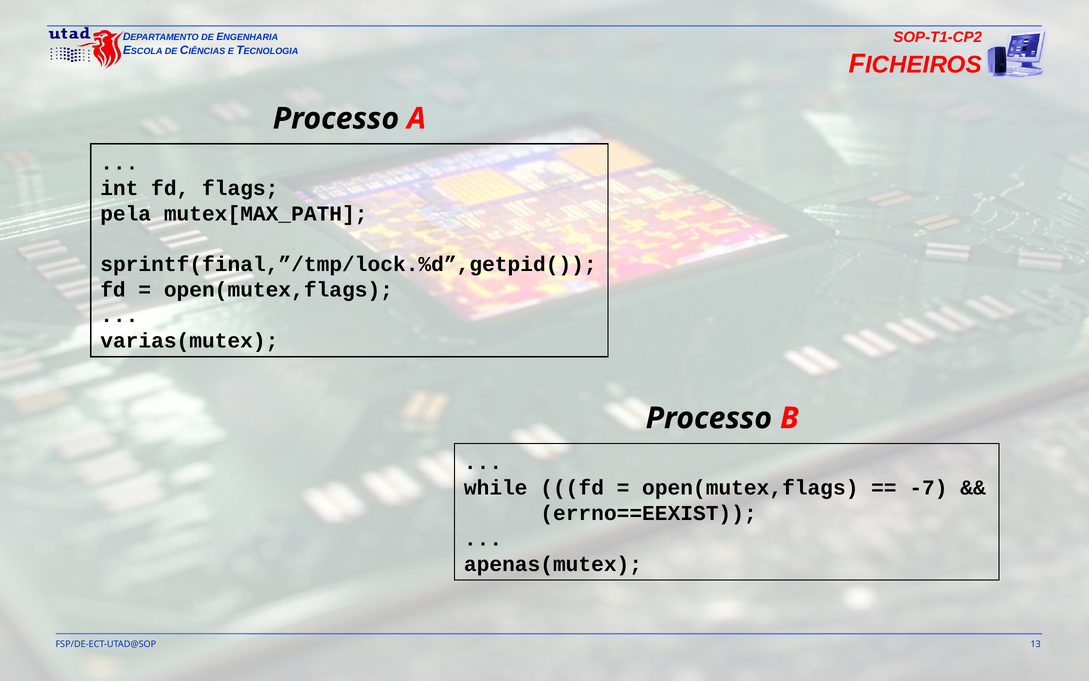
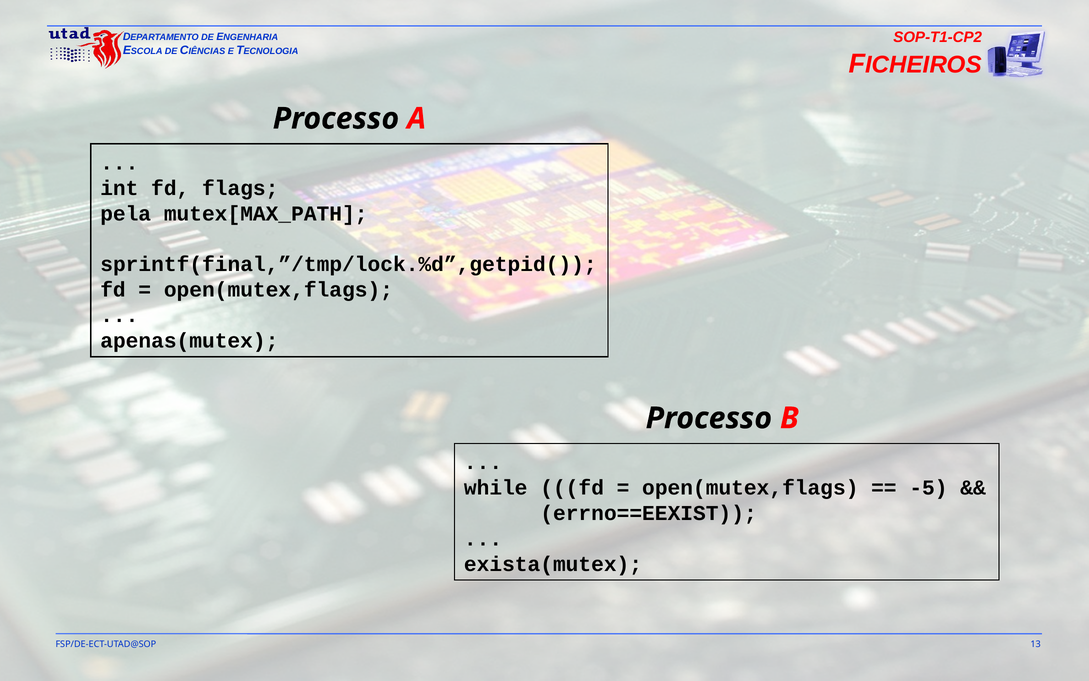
varias(mutex: varias(mutex -> apenas(mutex (189, 341)
-7: -7 -> -5 (928, 488)
apenas(mutex: apenas(mutex -> exista(mutex (553, 564)
